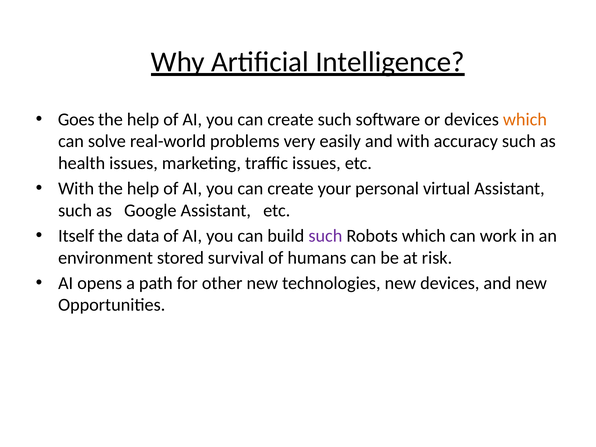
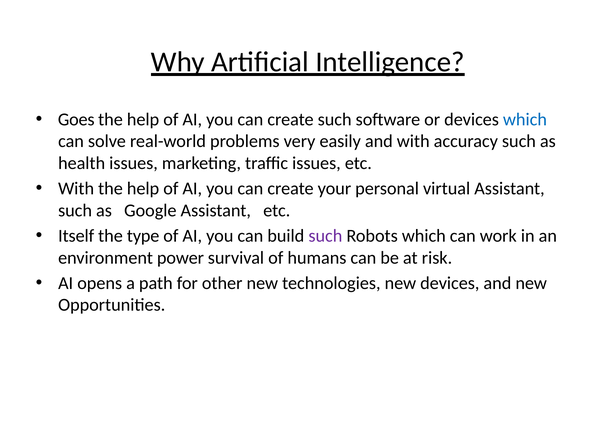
which colour: orange -> blue (525, 119)
data: data -> type (143, 236)
stored: stored -> power (180, 258)
